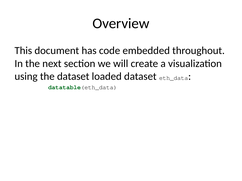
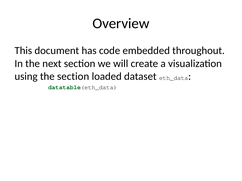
the dataset: dataset -> section (73, 77)
